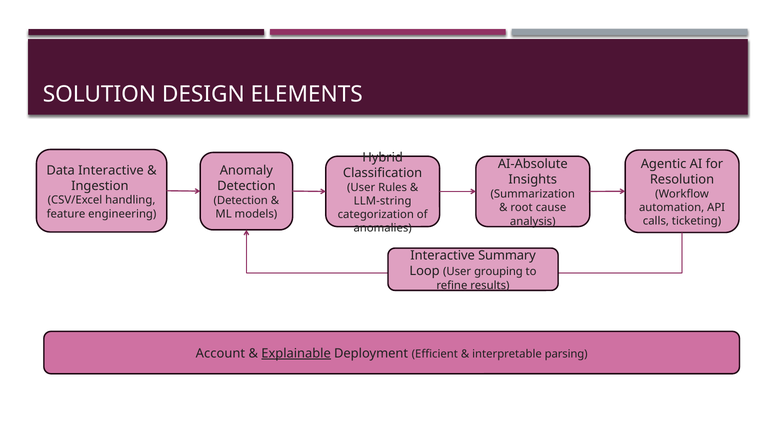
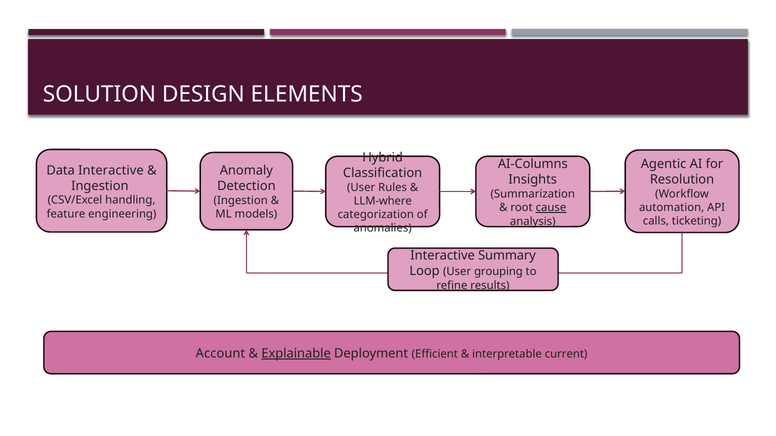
AI-Absolute: AI-Absolute -> AI-Columns (533, 164)
Detection: Detection -> Ingestion (241, 201)
LLM-string: LLM-string -> LLM-where (383, 201)
cause underline: none -> present (551, 208)
parsing: parsing -> current (566, 354)
